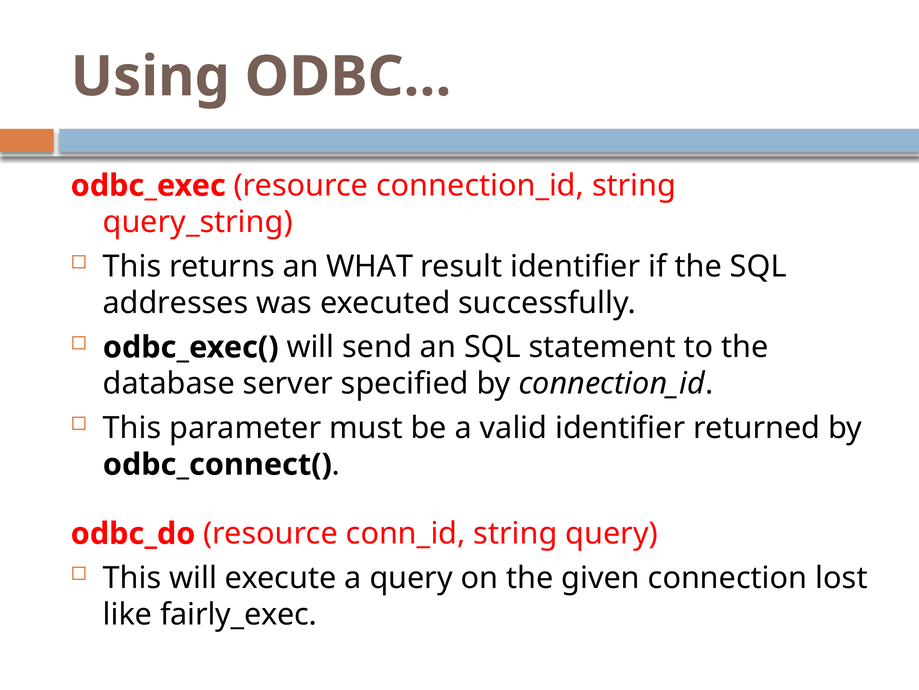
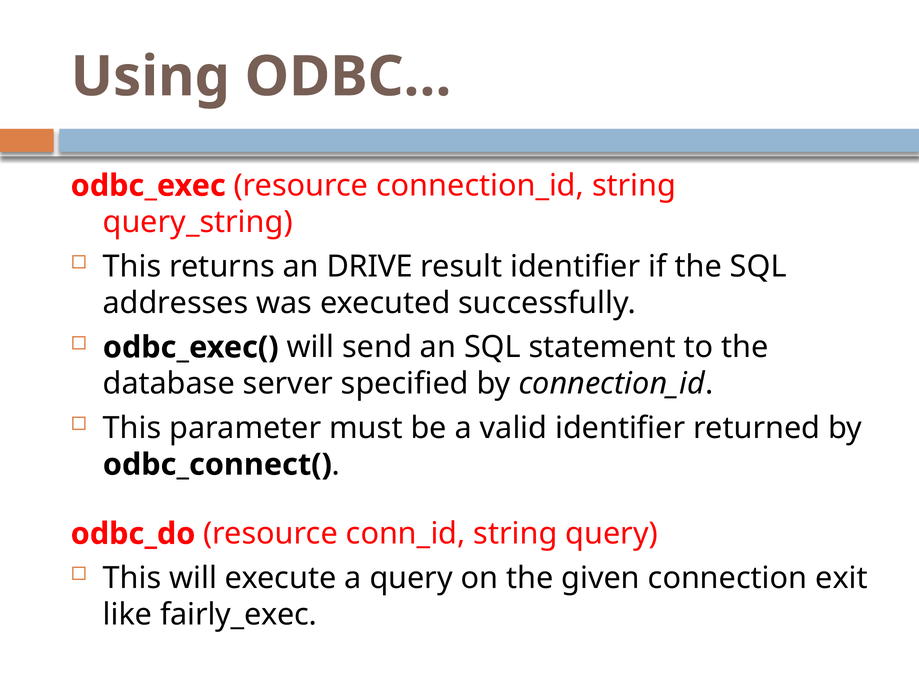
WHAT: WHAT -> DRIVE (370, 266)
lost: lost -> exit (842, 578)
